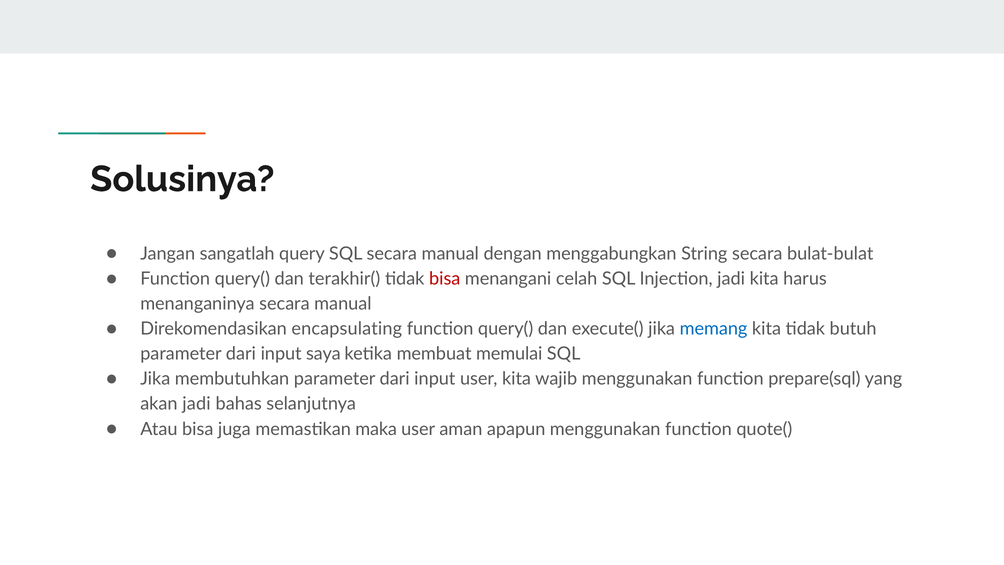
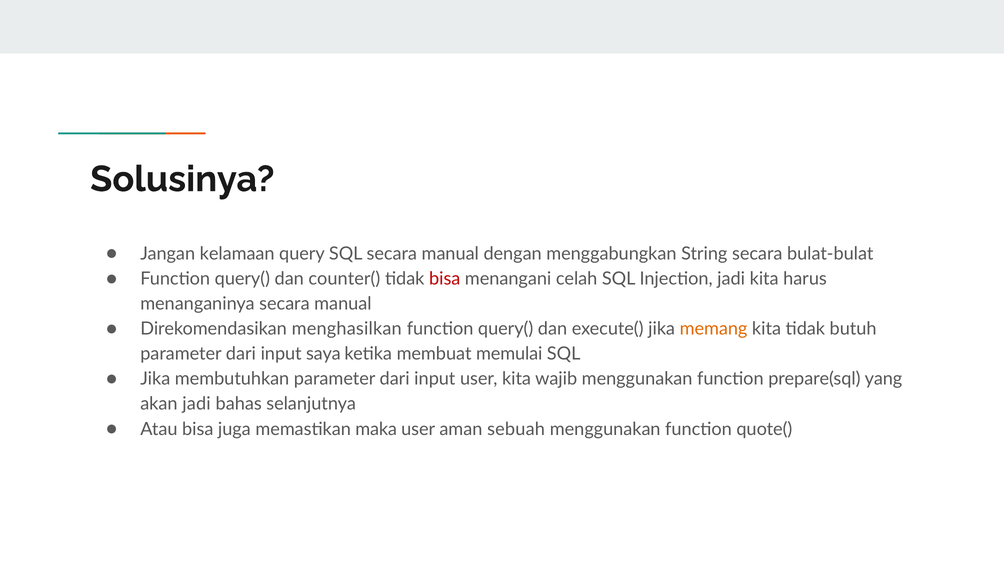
sangatlah: sangatlah -> kelamaan (237, 254)
terakhir(: terakhir( -> counter( (344, 279)
encapsulating: encapsulating -> menghasilkan (347, 329)
memang colour: blue -> orange (714, 329)
apapun: apapun -> sebuah (516, 429)
